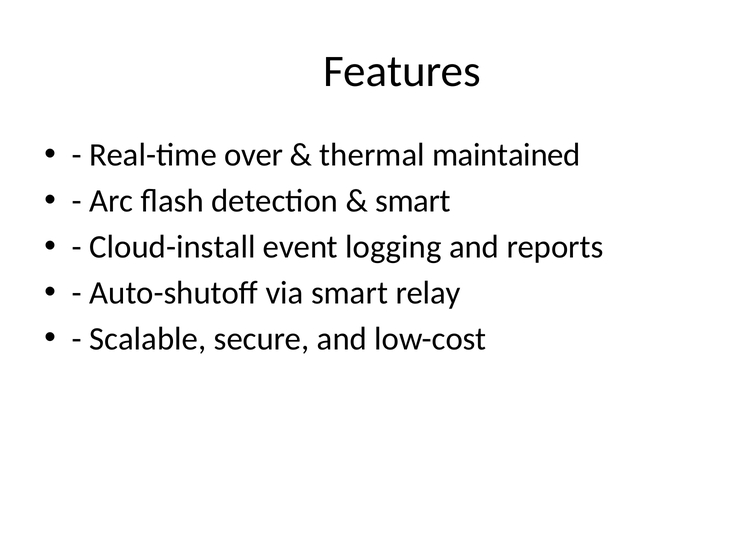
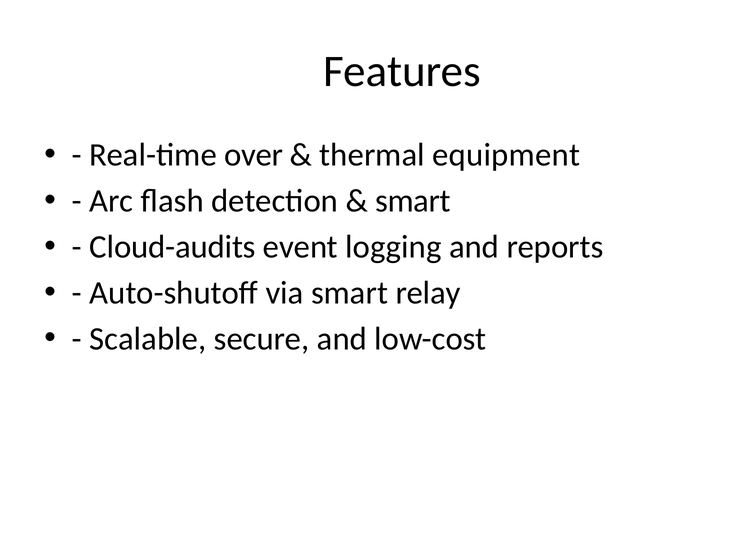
maintained: maintained -> equipment (506, 155)
Cloud-install: Cloud-install -> Cloud-audits (173, 247)
